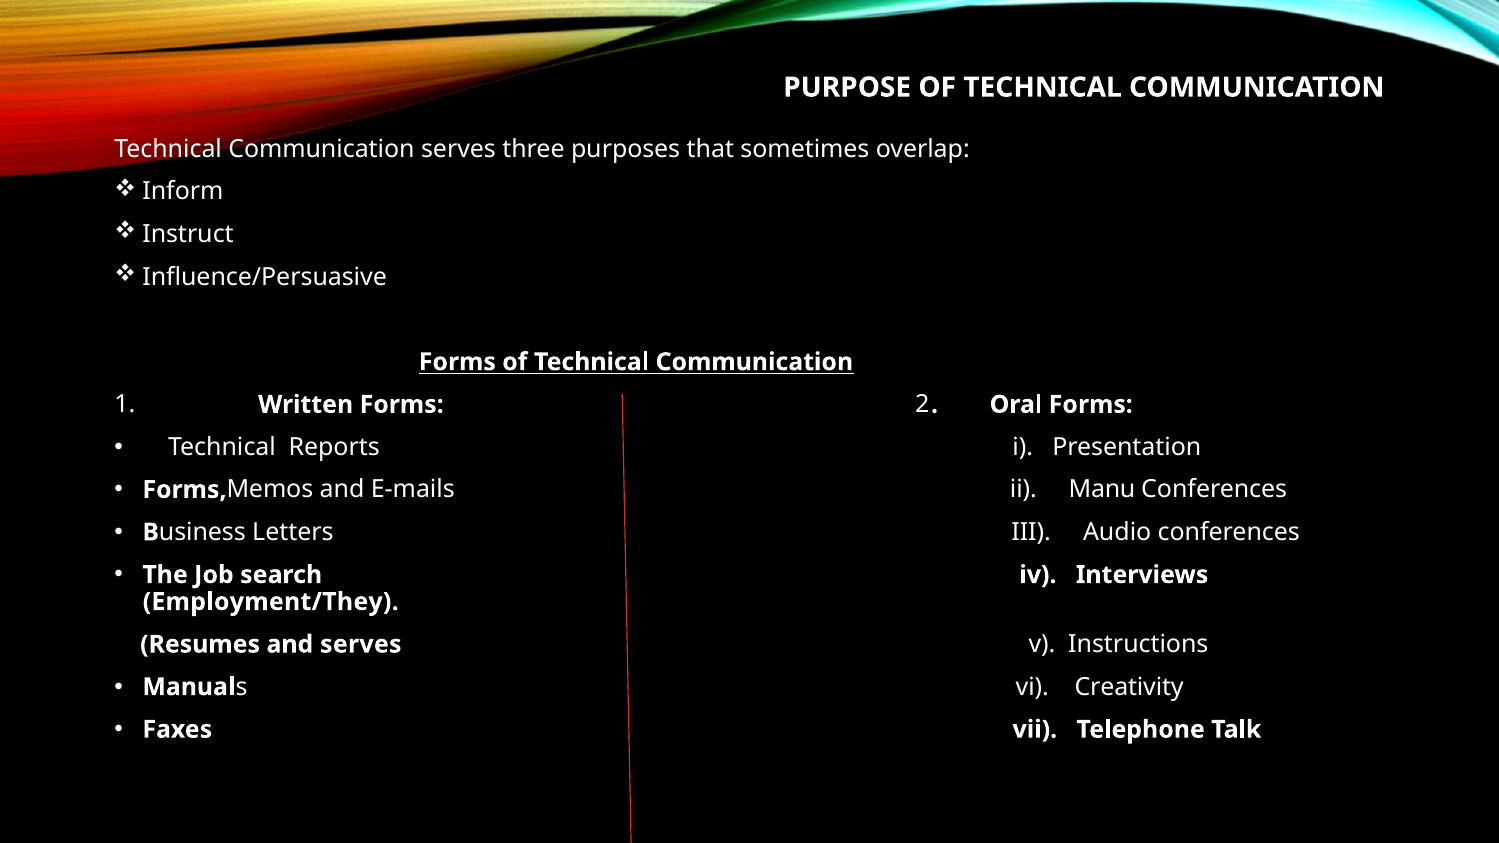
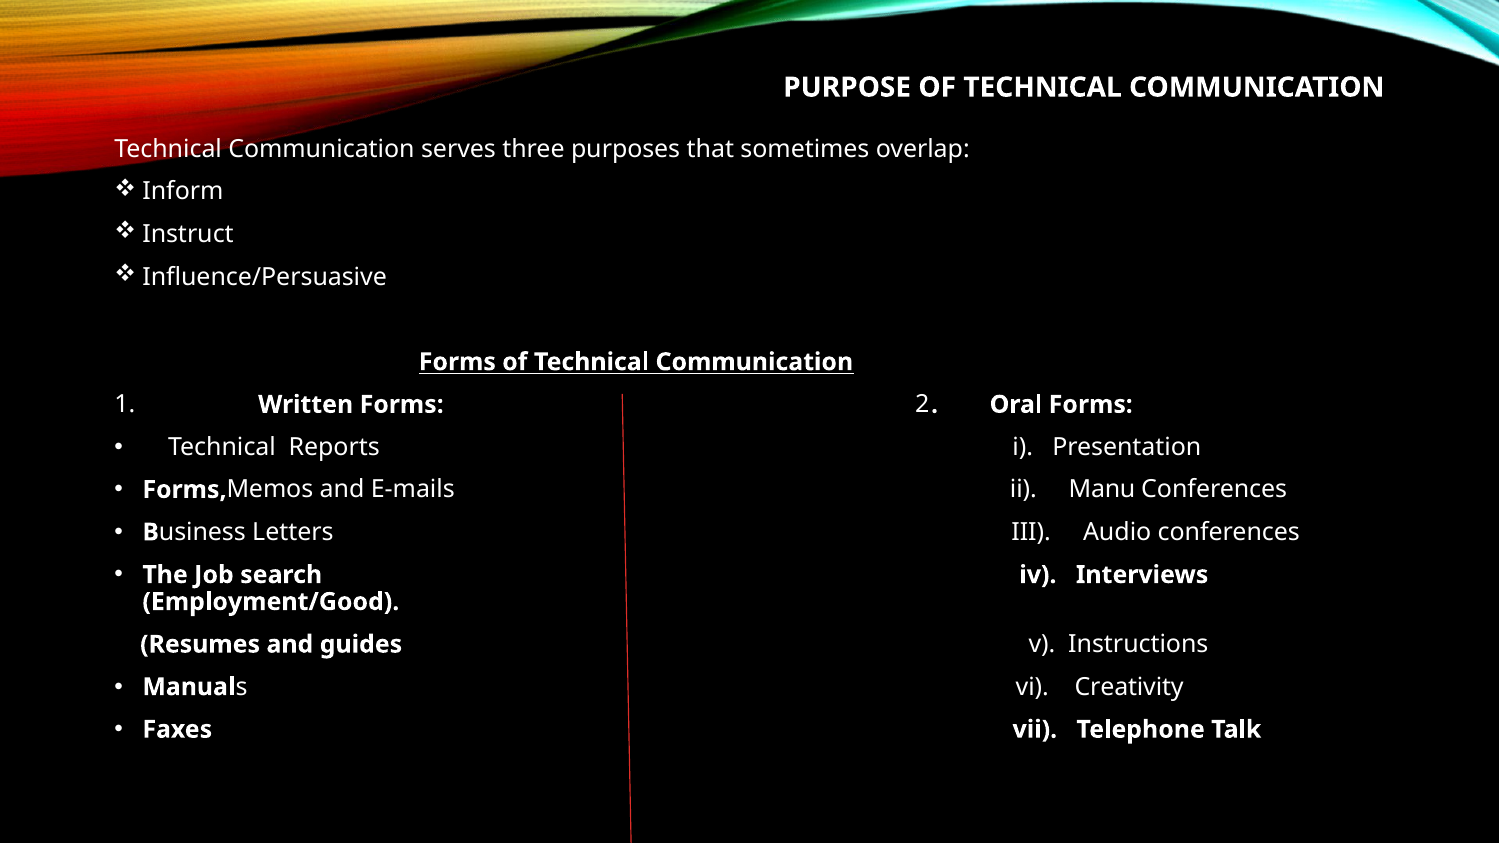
Employment/They: Employment/They -> Employment/Good (271, 602)
and serves: serves -> guides (361, 644)
